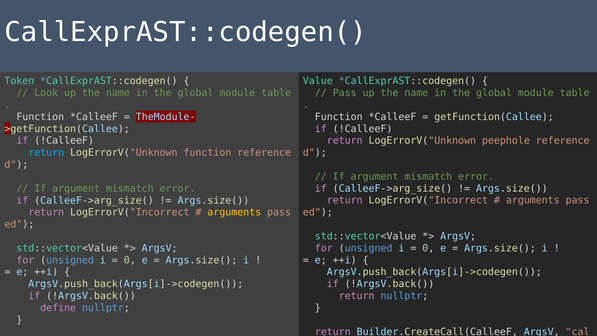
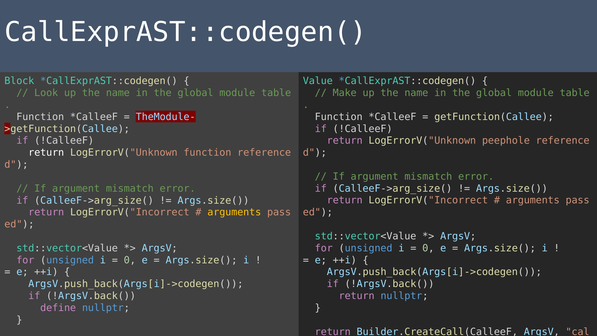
Token: Token -> Block (19, 81)
Pass: Pass -> Make (345, 93)
return colour: light blue -> white (46, 153)
